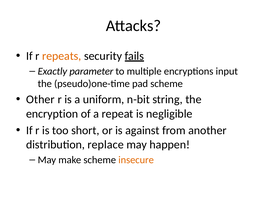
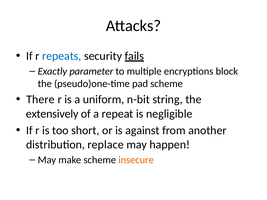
repeats colour: orange -> blue (62, 56)
input: input -> block (227, 71)
Other: Other -> There (40, 100)
encryption: encryption -> extensively (52, 114)
